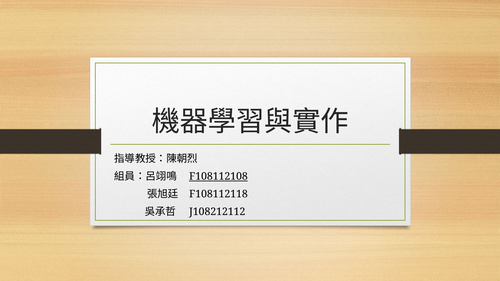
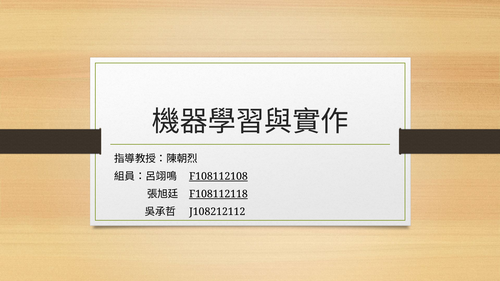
F108112118 underline: none -> present (218, 194)
